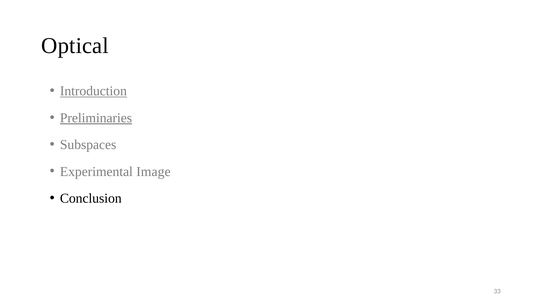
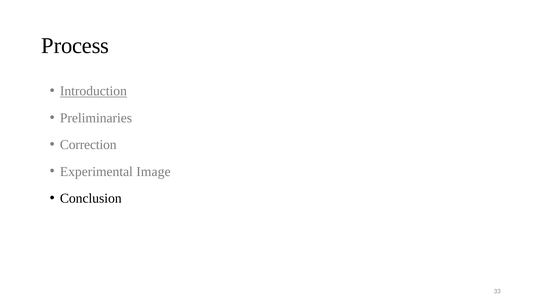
Optical: Optical -> Process (75, 46)
Preliminaries underline: present -> none (96, 118)
Subspaces: Subspaces -> Correction (88, 145)
